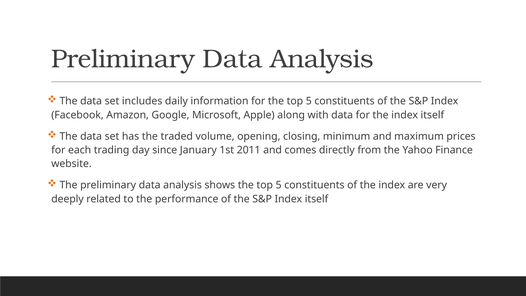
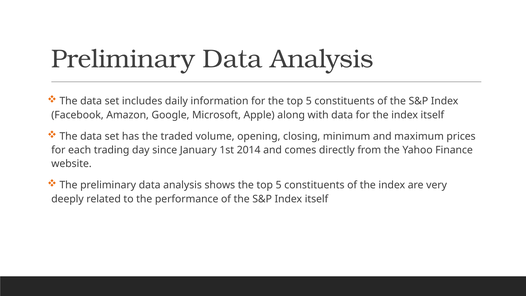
2011: 2011 -> 2014 (249, 150)
